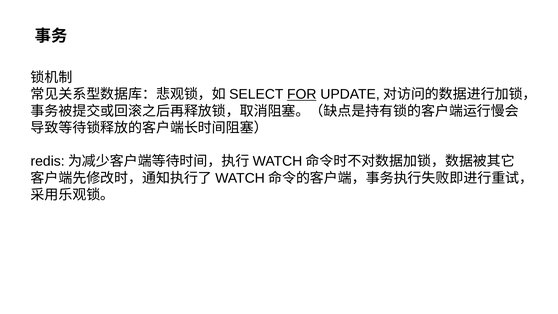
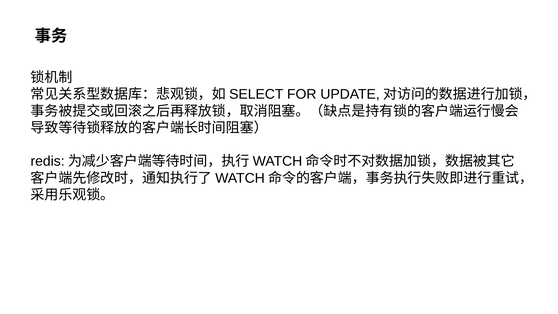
FOR underline: present -> none (302, 94)
